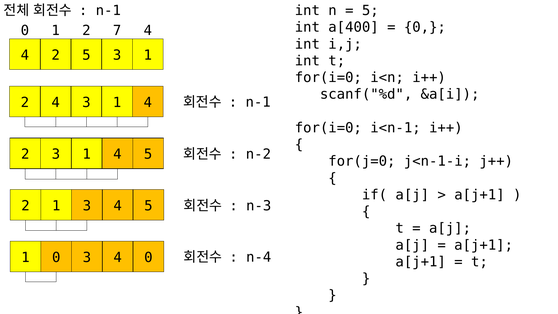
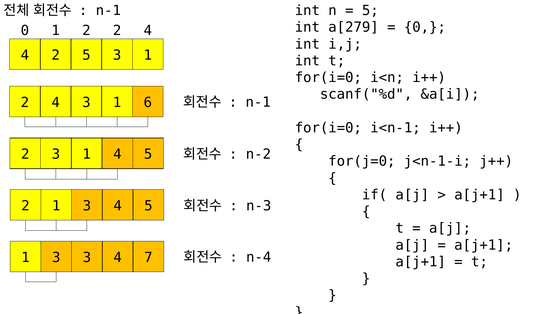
a[400: a[400 -> a[279 (354, 27)
2 7: 7 -> 2 (117, 31)
4 3 1 4: 4 -> 6 (148, 102)
0: 0 -> 3 (56, 257)
4 0: 0 -> 7 (148, 257)
